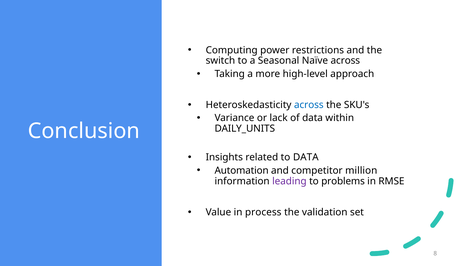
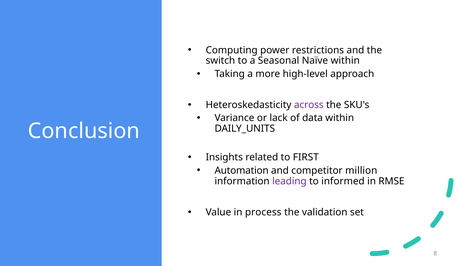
Naïve across: across -> within (345, 61)
across colour: blue -> purple (309, 105)
to DATA: DATA -> FIRST (306, 157)
problems: problems -> informed (343, 181)
